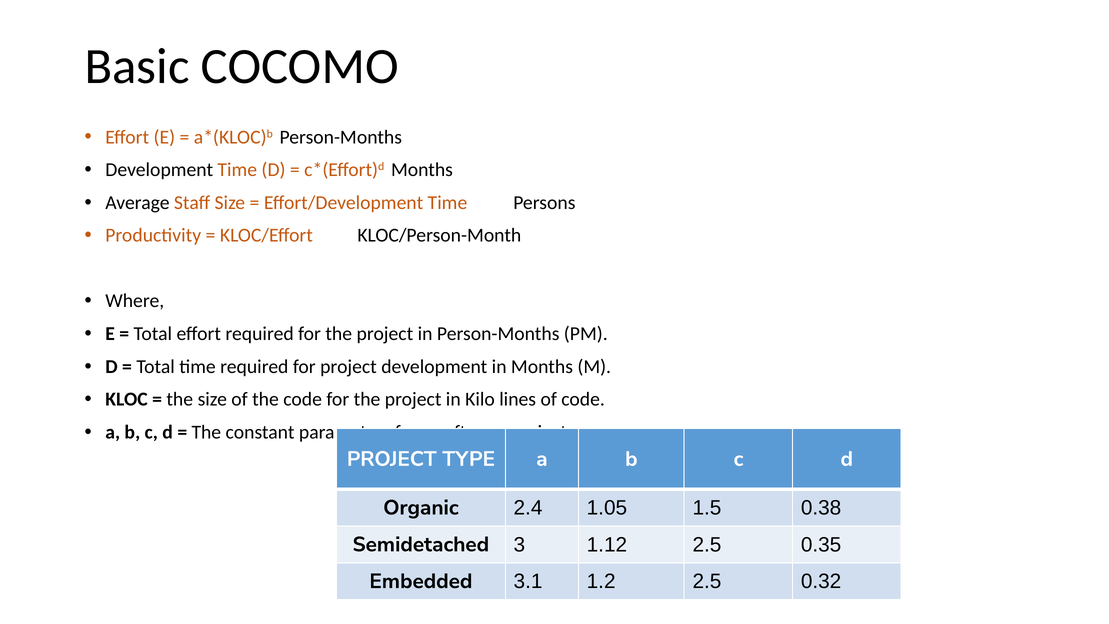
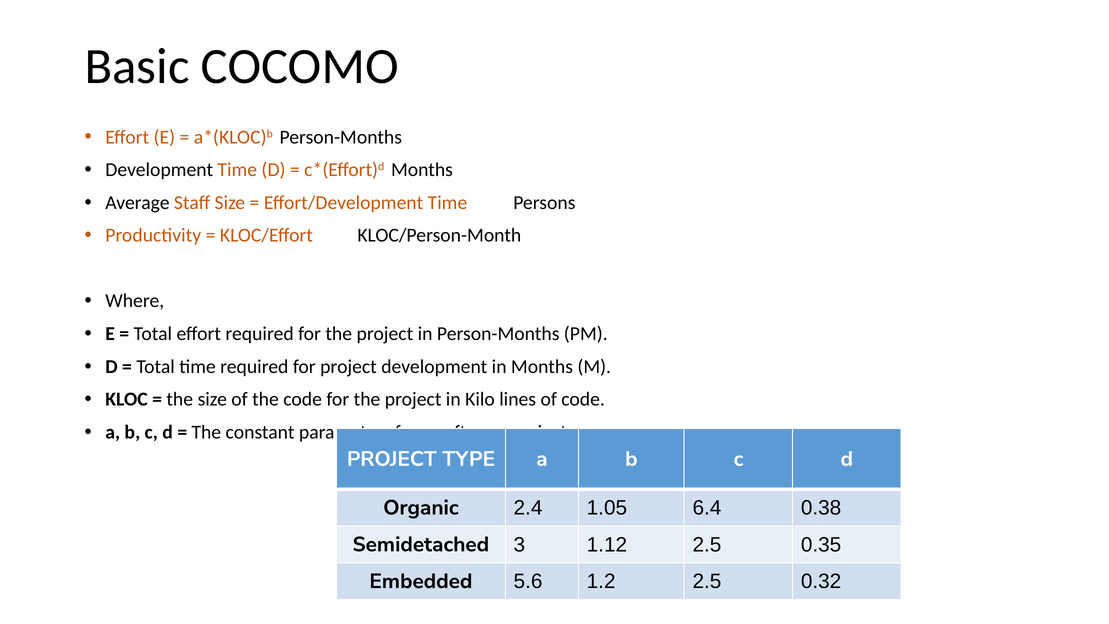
1.5: 1.5 -> 6.4 (707, 508)
3.1: 3.1 -> 5.6 (528, 581)
